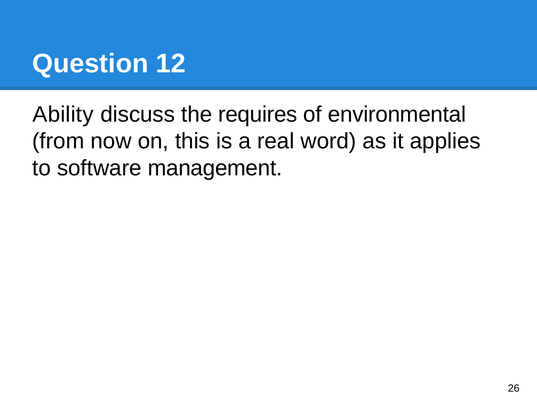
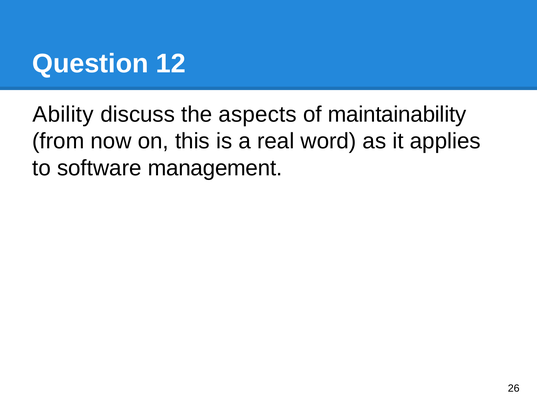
requires: requires -> aspects (258, 114)
environmental: environmental -> maintainability (397, 114)
